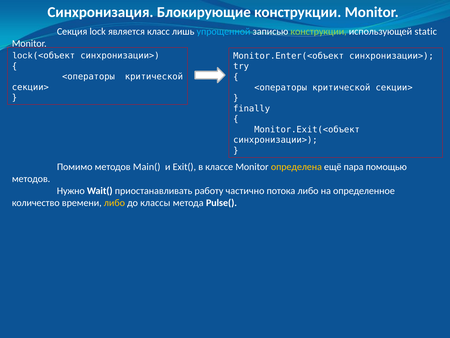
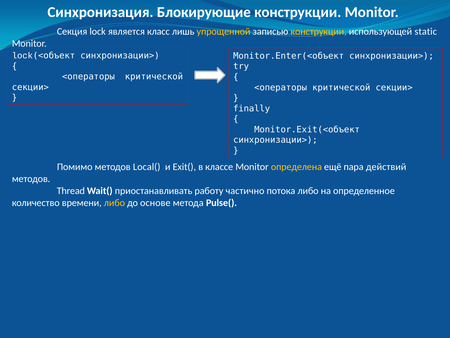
упрощенной colour: light blue -> yellow (224, 32)
конструкции colour: light green -> yellow (319, 32)
Main(: Main( -> Local( (147, 167)
помощью: помощью -> действий (386, 167)
Нужно: Нужно -> Thread (71, 191)
классы: классы -> основе (155, 203)
